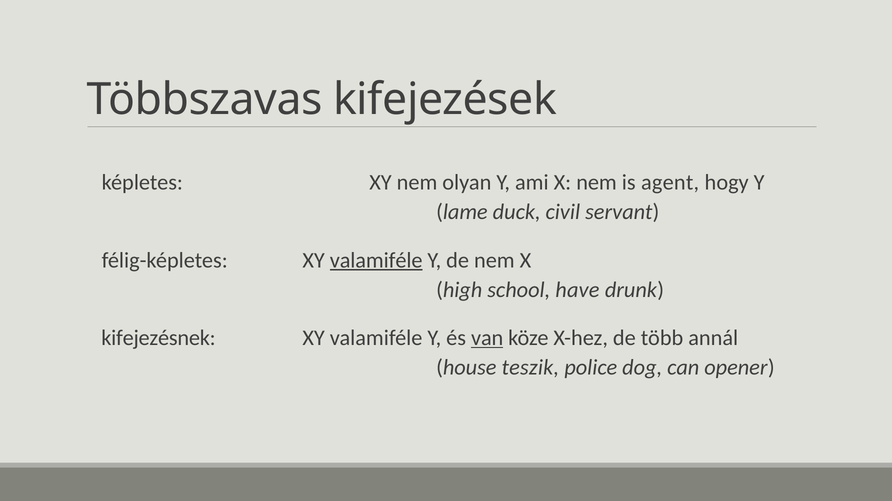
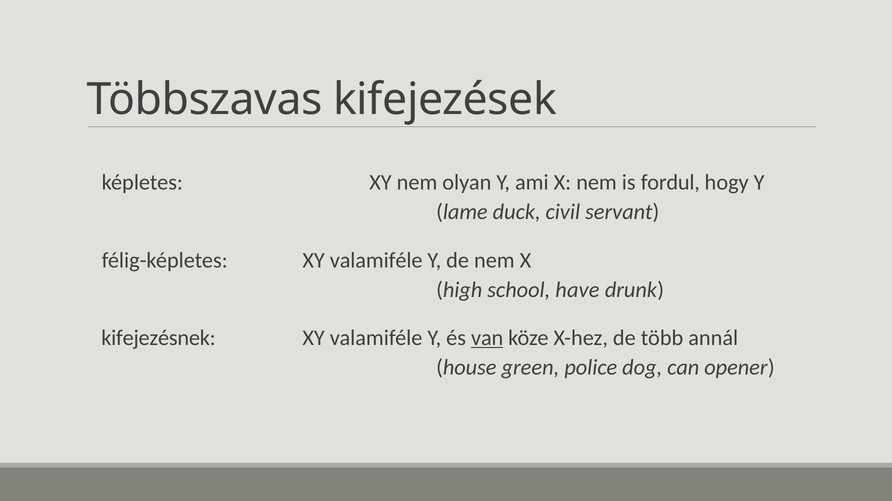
agent: agent -> fordul (670, 183)
valamiféle underline: present -> none (376, 261)
teszik: teszik -> green (530, 368)
